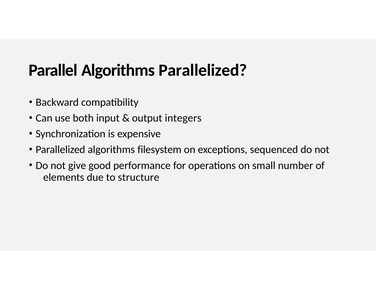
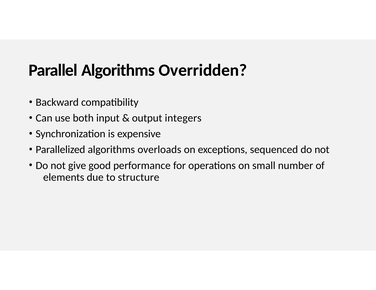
Algorithms Parallelized: Parallelized -> Overridden (203, 70)
filesystem: filesystem -> overloads (159, 150)
